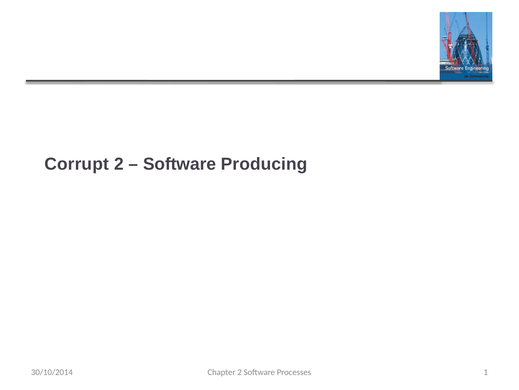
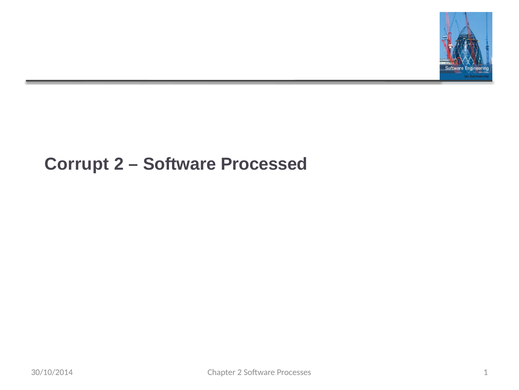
Producing: Producing -> Processed (264, 164)
